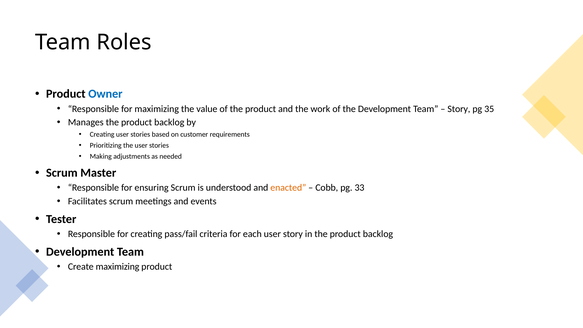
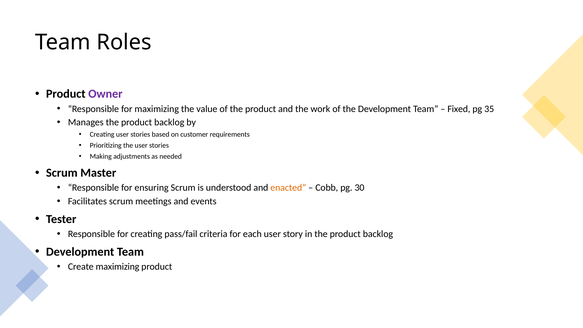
Owner colour: blue -> purple (105, 94)
Story: Story -> Fixed (459, 109)
33: 33 -> 30 (359, 188)
